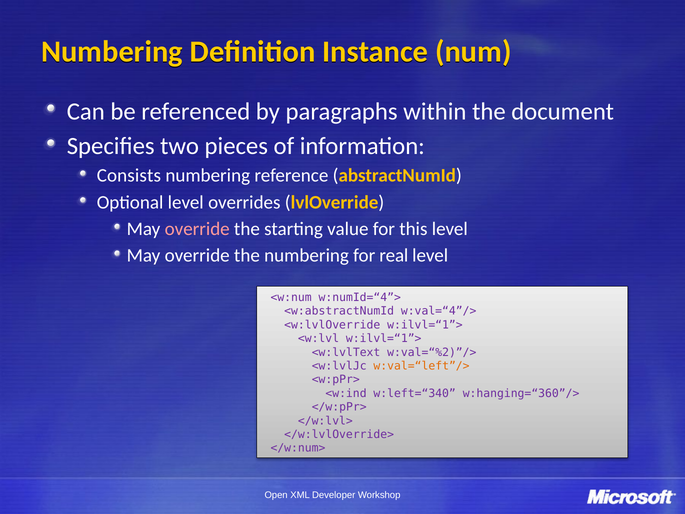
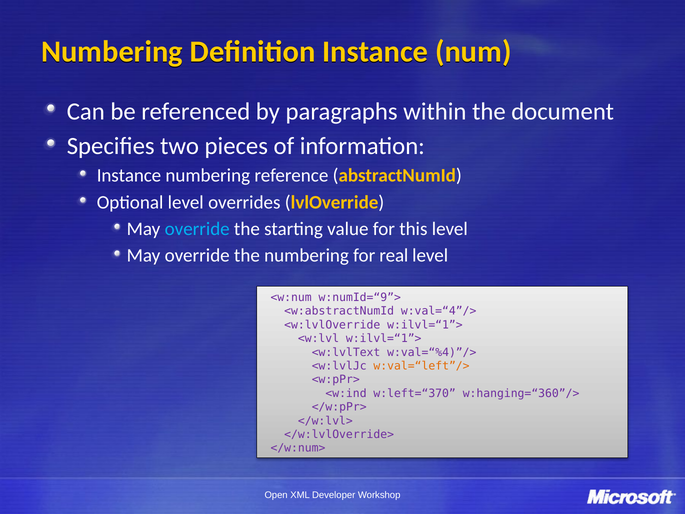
Consists: Consists -> Instance (129, 176)
override colour: pink -> light blue (197, 229)
w:numId=“4”>: w:numId=“4”> -> w:numId=“9”> (360, 297)
w:val=“%2)”/>: w:val=“%2)”/> -> w:val=“%4)”/> (432, 352)
w:left=“340: w:left=“340 -> w:left=“370 (415, 393)
